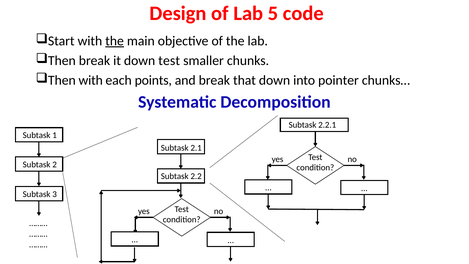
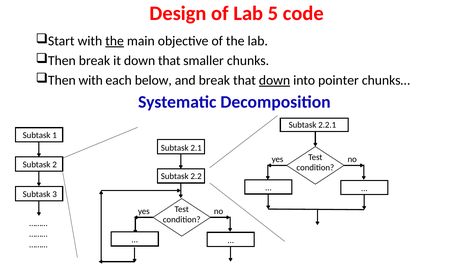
down test: test -> that (169, 61)
points: points -> below (153, 80)
down underline: none -> present (275, 80)
